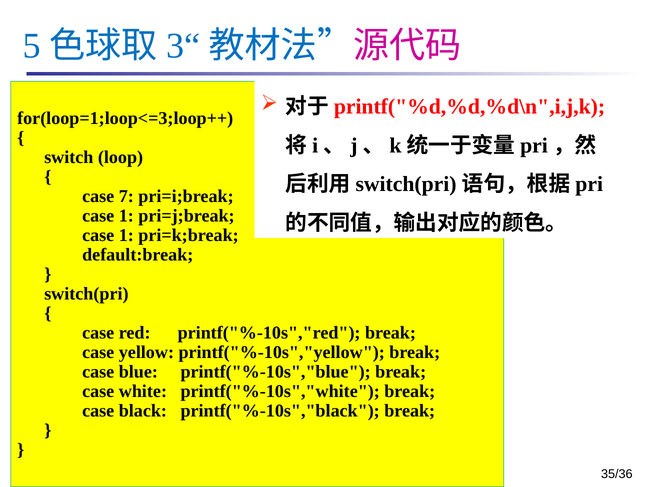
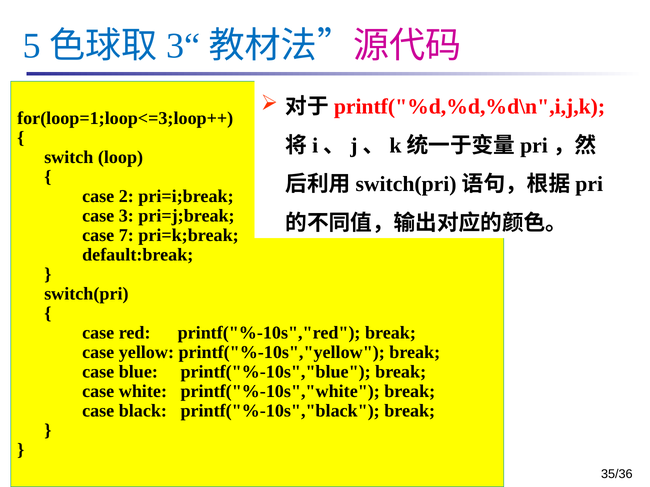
7: 7 -> 2 (126, 197)
1: 1 -> 3 (126, 216)
1: 1 -> 7 (126, 236)
